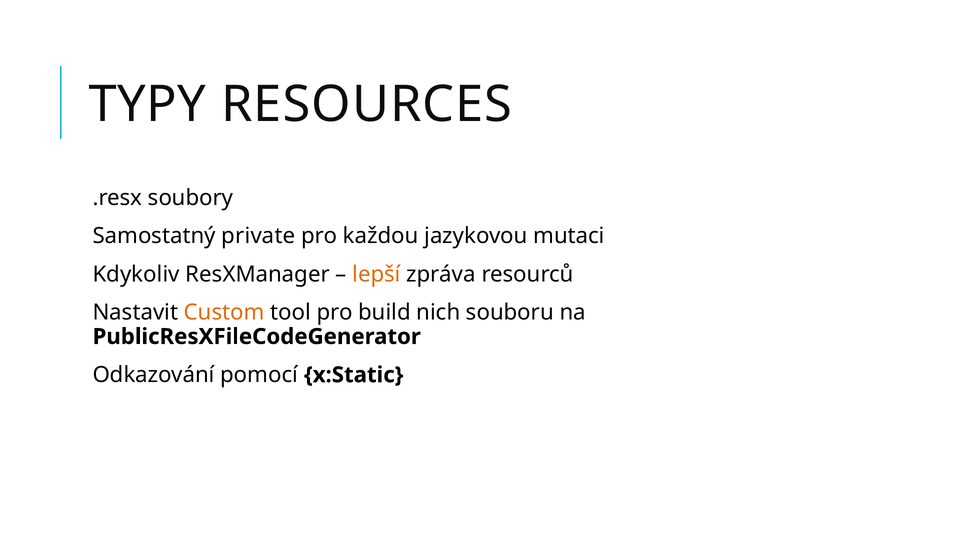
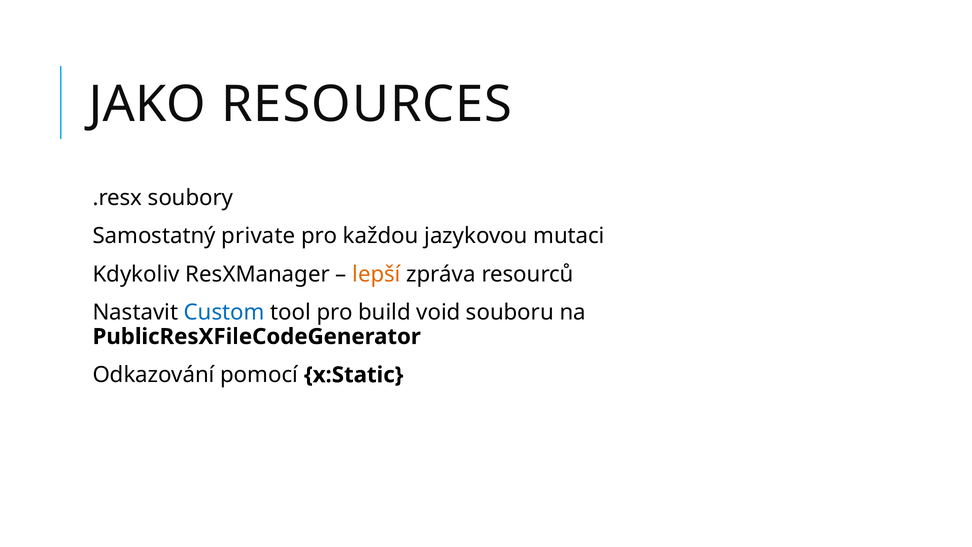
TYPY: TYPY -> JAKO (147, 104)
Custom colour: orange -> blue (224, 312)
nich: nich -> void (438, 312)
